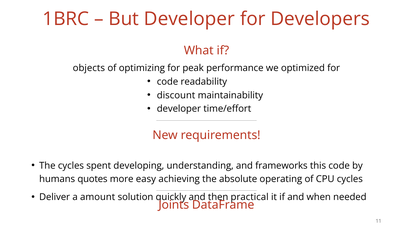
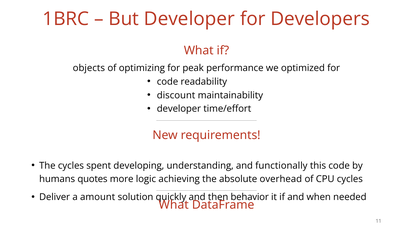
frameworks: frameworks -> functionally (281, 166)
easy: easy -> logic (146, 179)
operating: operating -> overhead (281, 179)
practical: practical -> behavior (250, 197)
Joints: Joints -> What (174, 205)
